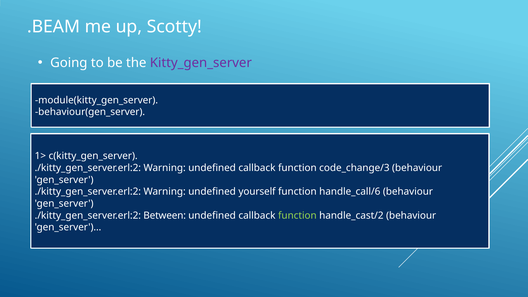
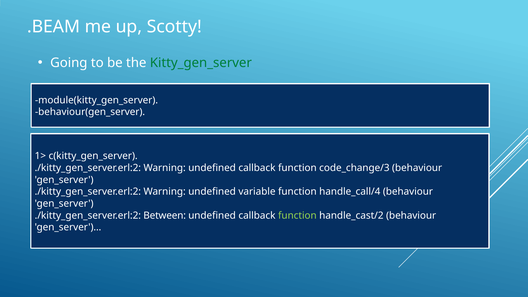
Kitty_gen_server colour: purple -> green (201, 63)
yourself: yourself -> variable (257, 192)
handle_call/6: handle_call/6 -> handle_call/4 (350, 192)
